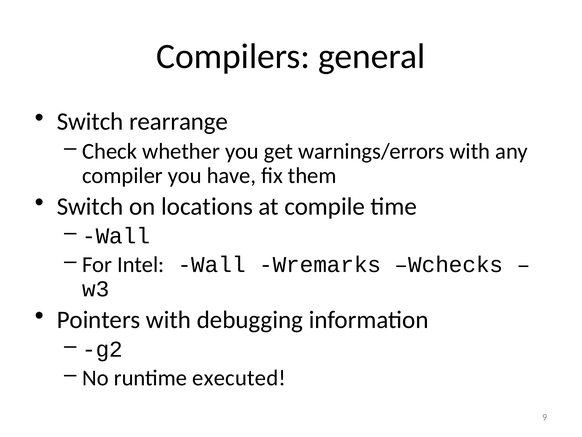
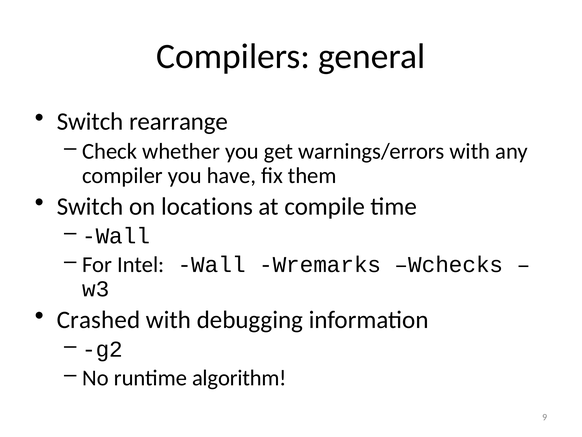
Pointers: Pointers -> Crashed (98, 320)
executed: executed -> algorithm (239, 378)
